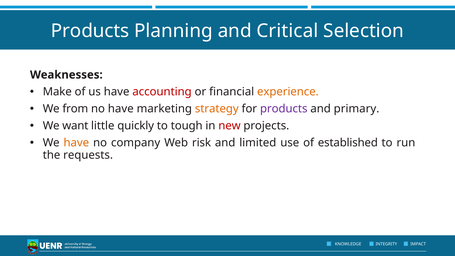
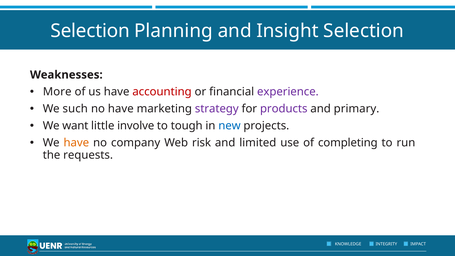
Products: Products -> Selection (90, 31)
Critical: Critical -> Insight (288, 31)
Make: Make -> More (57, 92)
experience colour: orange -> purple (288, 92)
from: from -> such (75, 109)
strategy colour: orange -> purple (217, 109)
quickly: quickly -> involve (136, 126)
new colour: red -> blue (230, 126)
established: established -> completing (348, 143)
